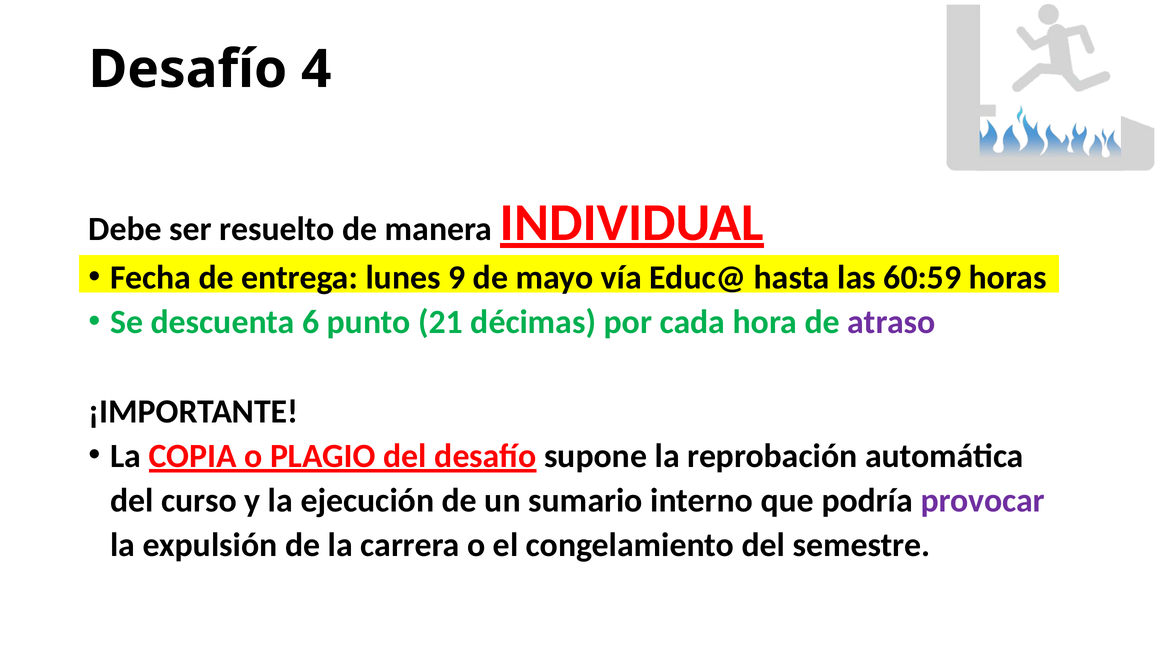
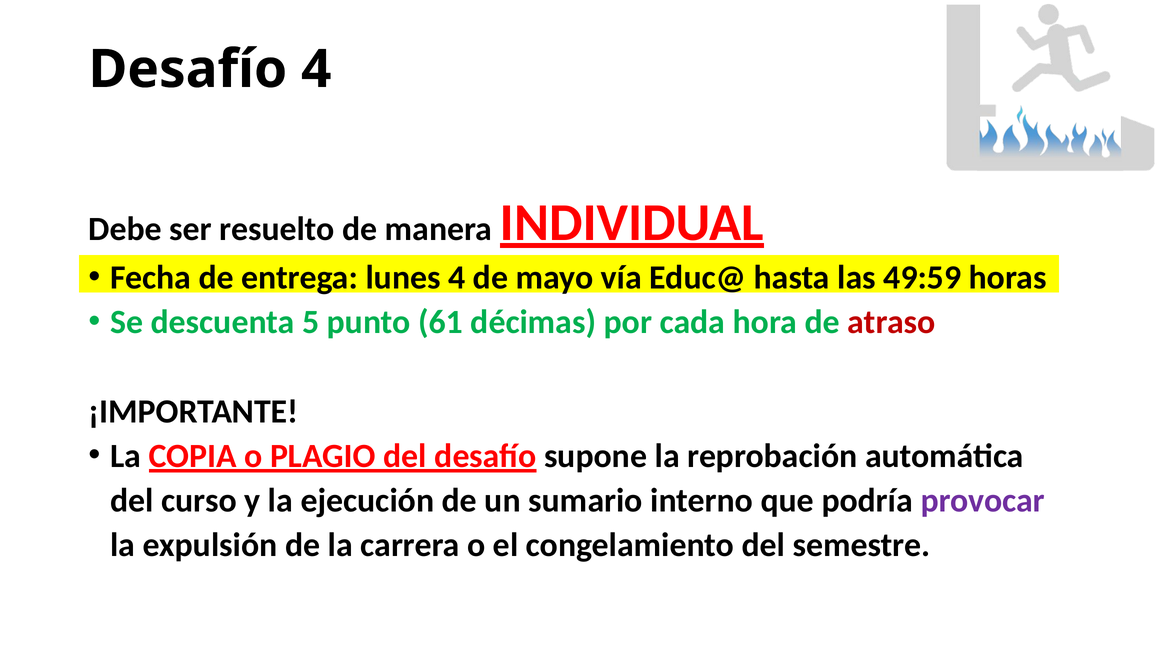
lunes 9: 9 -> 4 (457, 277)
60:59: 60:59 -> 49:59 (922, 277)
6: 6 -> 5 (311, 322)
21: 21 -> 61 (440, 322)
atraso colour: purple -> red (891, 322)
